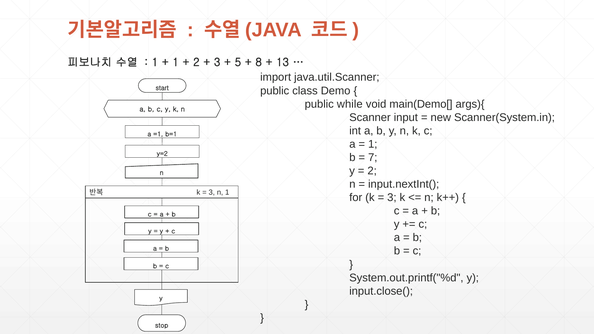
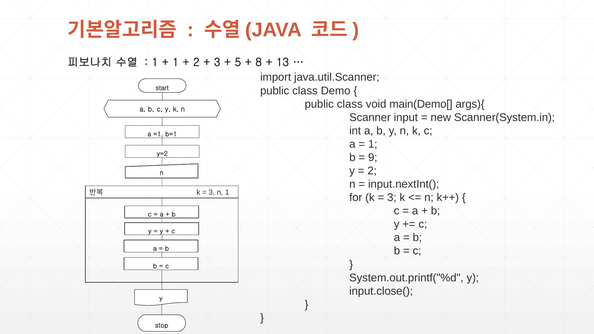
while: while -> class (350, 104)
7: 7 -> 9 (373, 158)
